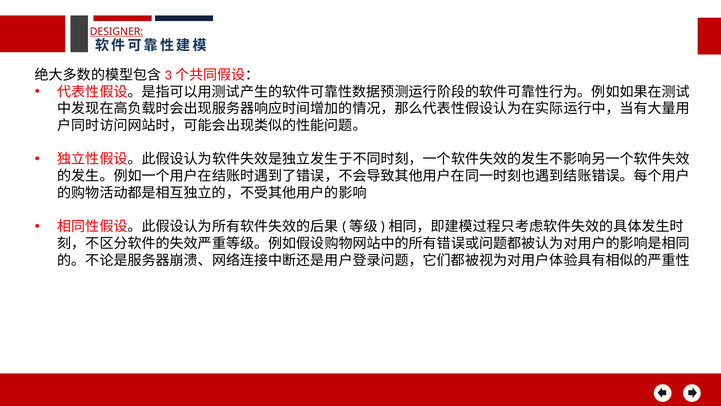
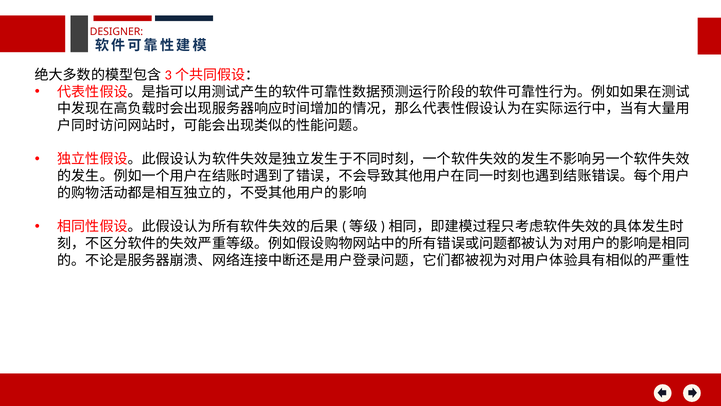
DESIGNER underline: present -> none (116, 32)
